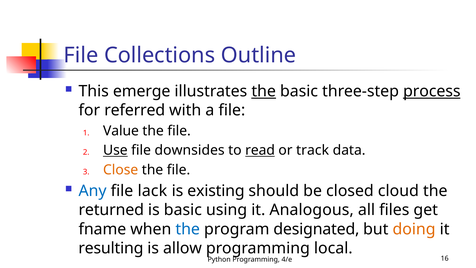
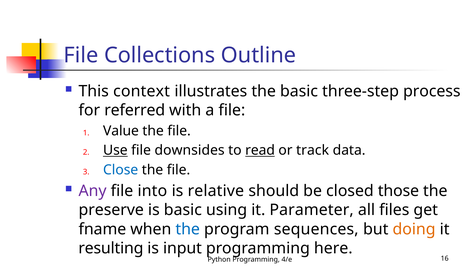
emerge: emerge -> context (142, 91)
the underline: present -> none (264, 91)
process underline: present -> none (432, 91)
Close colour: orange -> blue (121, 170)
Any colour: blue -> purple (93, 191)
lack: lack -> into (152, 191)
existing: existing -> relative (216, 191)
cloud: cloud -> those (398, 191)
returned: returned -> preserve (111, 210)
Analogous: Analogous -> Parameter (312, 210)
designated: designated -> sequences (316, 229)
allow: allow -> input (182, 248)
local: local -> here (333, 248)
